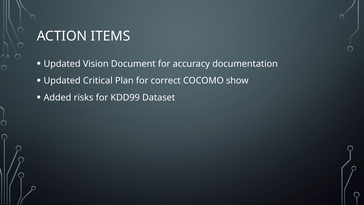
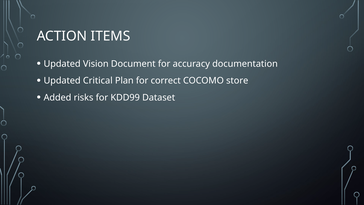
show: show -> store (237, 81)
